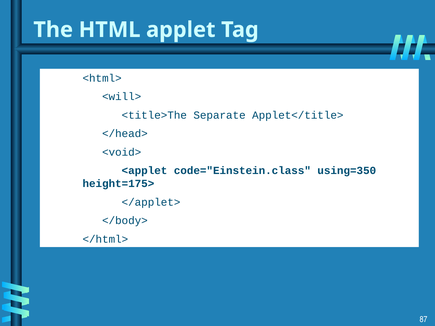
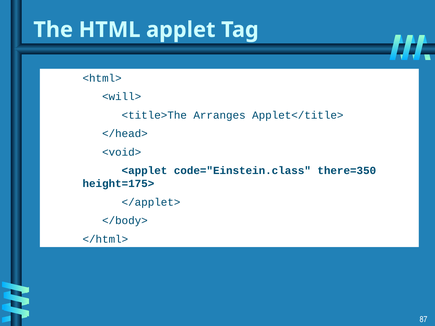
Separate: Separate -> Arranges (220, 115)
using=350: using=350 -> there=350 (347, 171)
